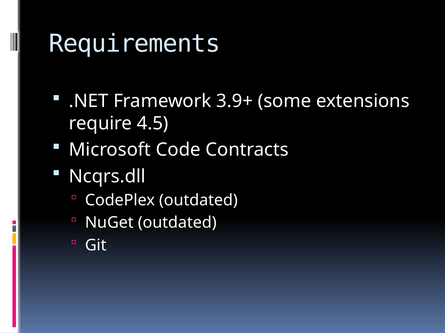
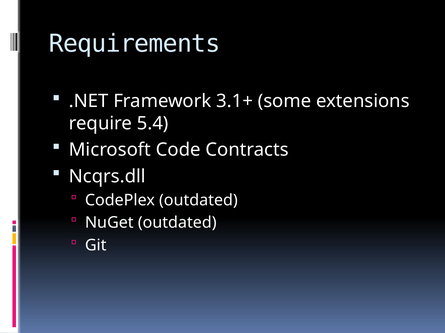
3.9+: 3.9+ -> 3.1+ (235, 101)
4.5: 4.5 -> 5.4 (153, 124)
